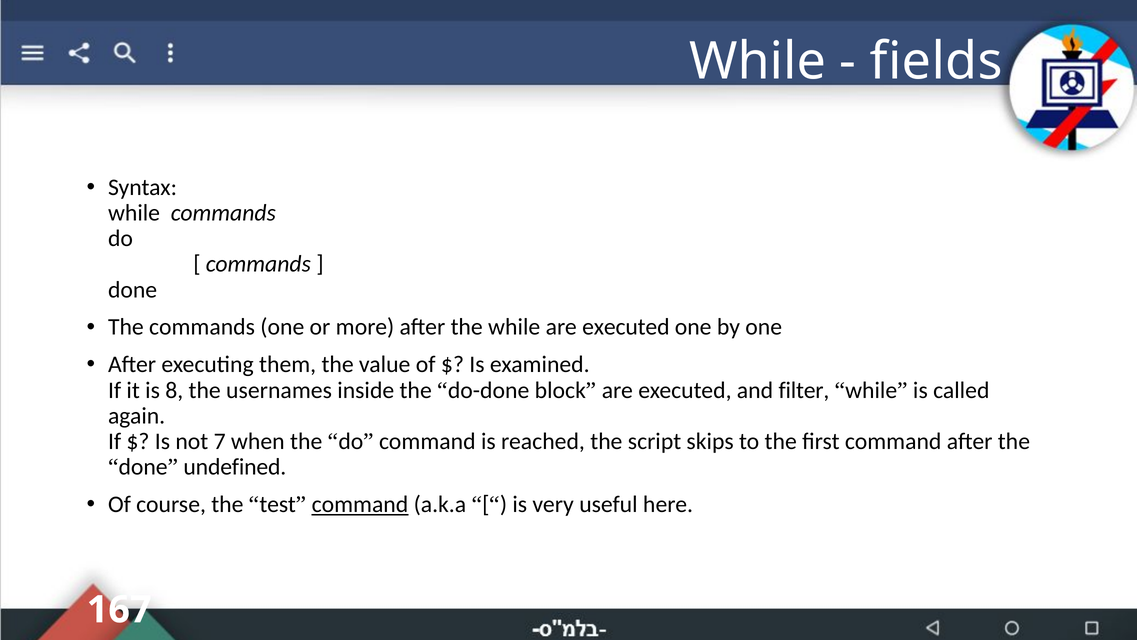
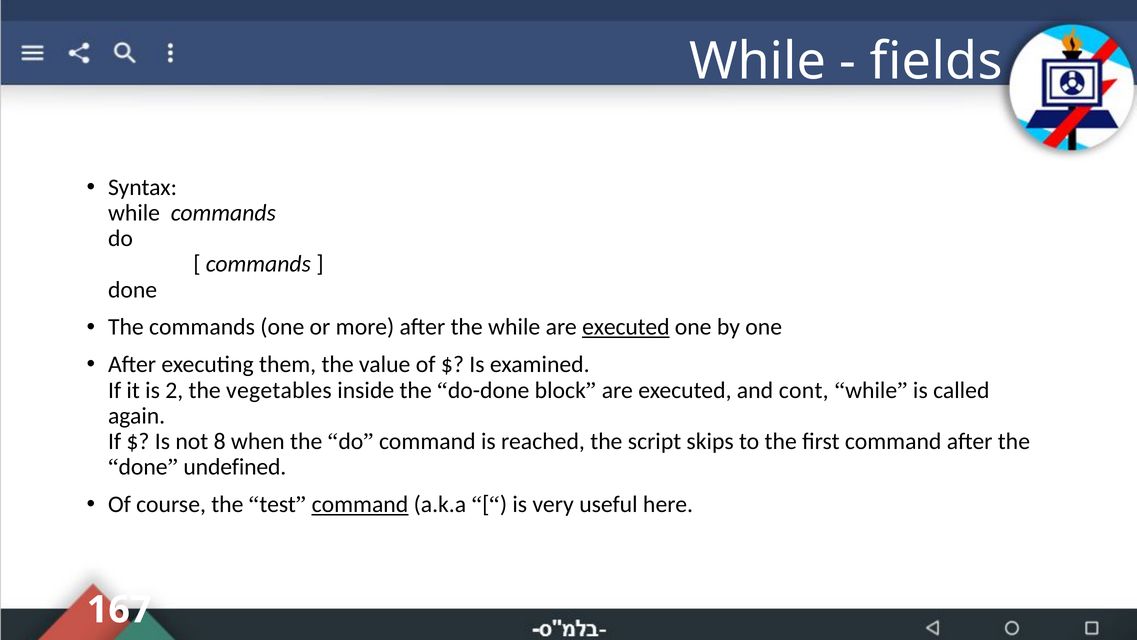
executed underline: none -> present (626, 327)
8: 8 -> 2 (174, 390)
usernames: usernames -> vegetables (279, 390)
filter: filter -> cont (804, 390)
7: 7 -> 8 (220, 441)
